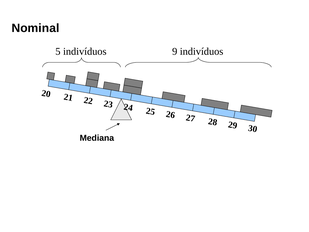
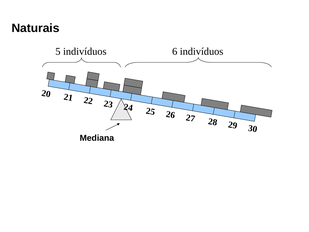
Nominal: Nominal -> Naturais (35, 28)
9: 9 -> 6 (175, 51)
